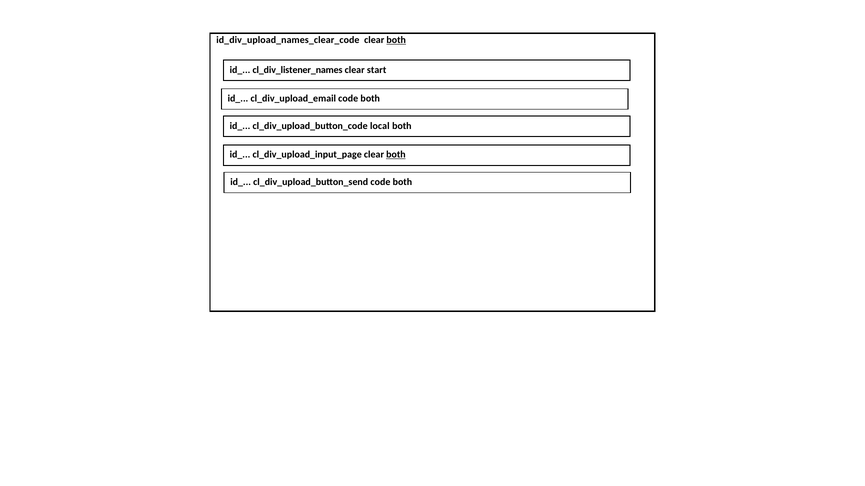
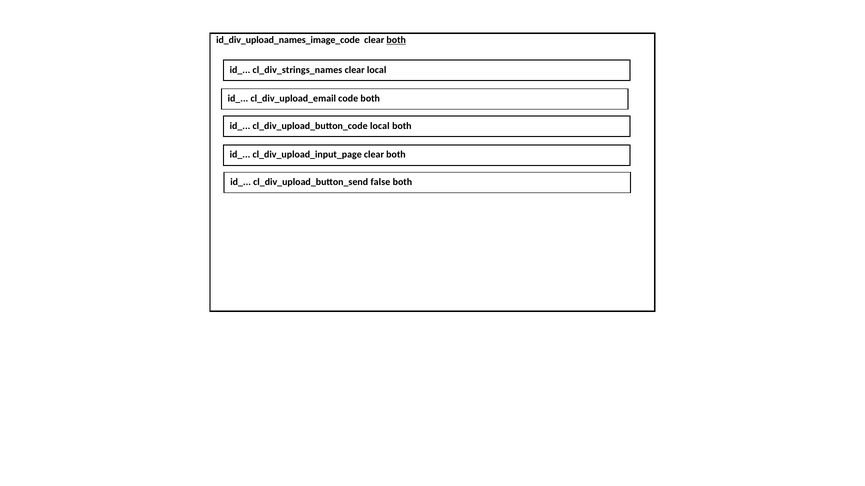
id_div_upload_names_clear_code: id_div_upload_names_clear_code -> id_div_upload_names_image_code (288, 40)
cl_div_listener_names: cl_div_listener_names -> cl_div_strings_names (297, 70)
clear start: start -> local (377, 70)
both underline: present -> none (396, 155)
cl_div_upload_button_send code: code -> false (380, 182)
